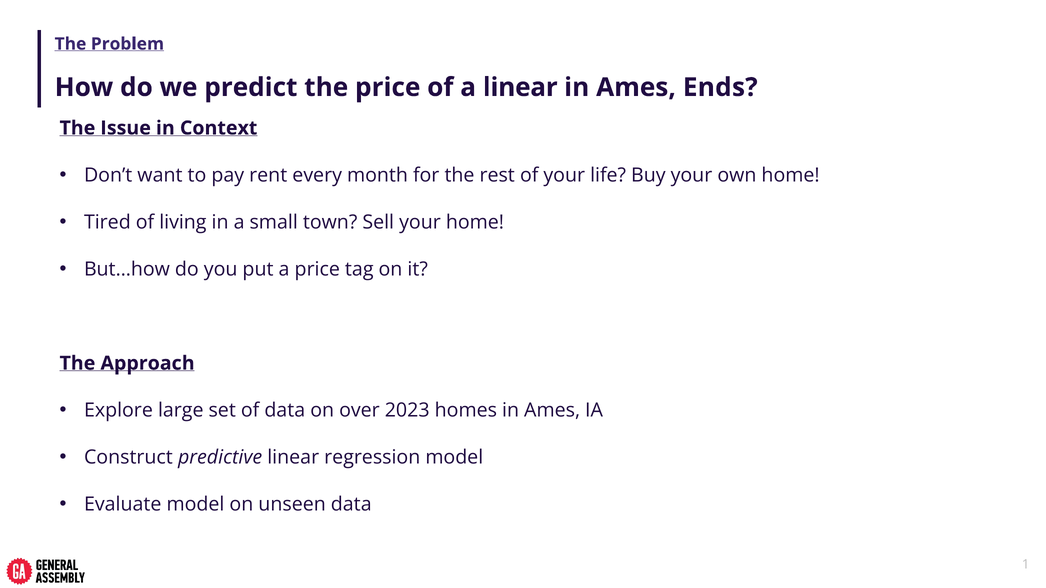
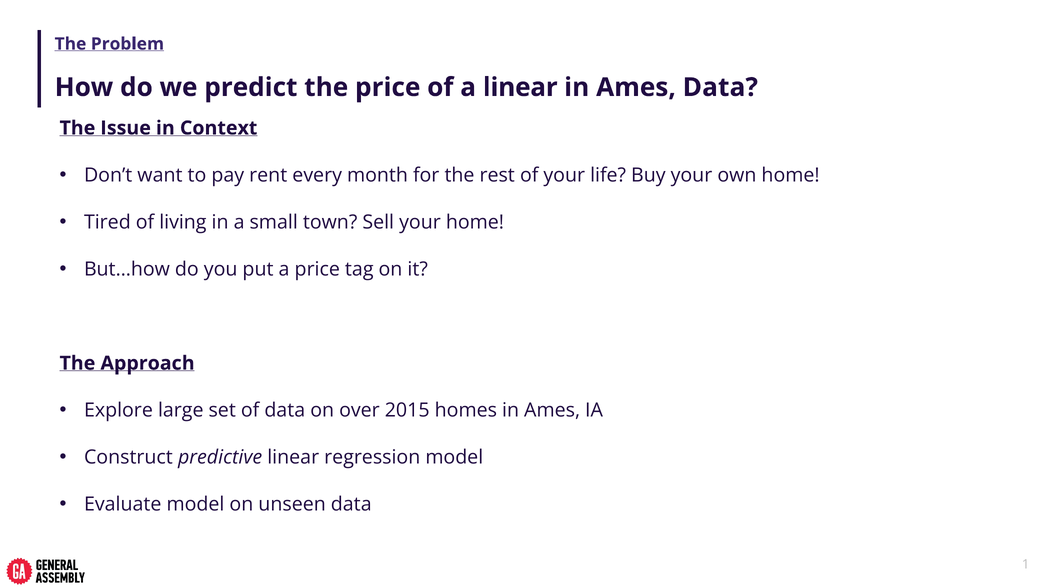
Ames Ends: Ends -> Data (720, 87)
2023: 2023 -> 2015 (407, 411)
